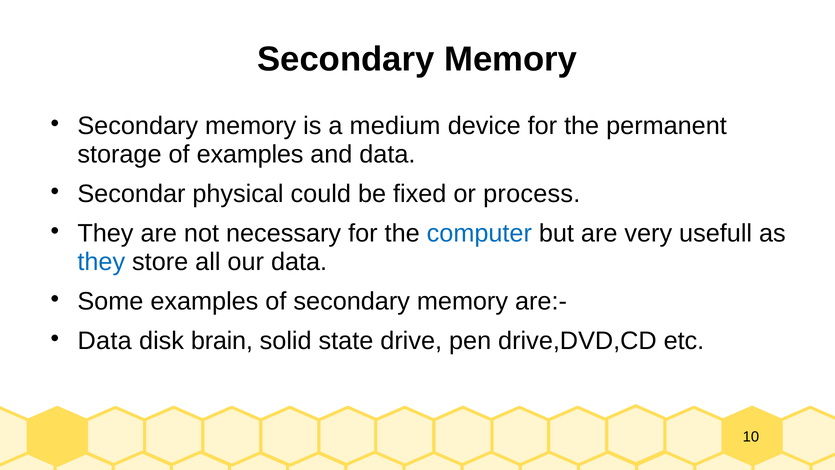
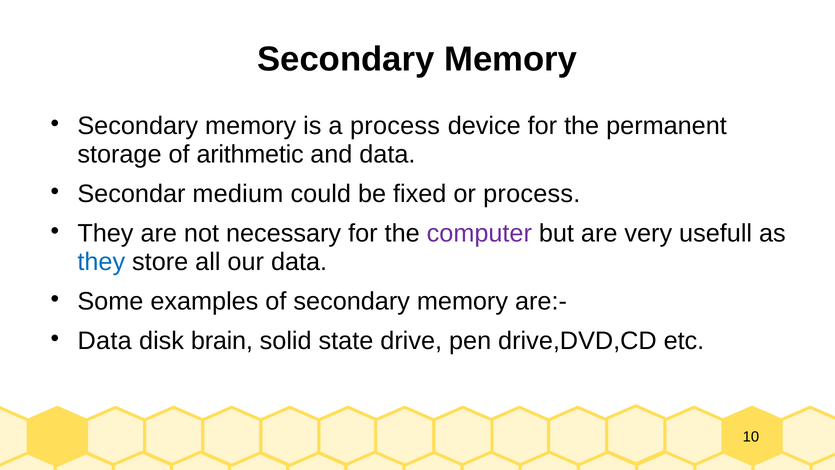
a medium: medium -> process (395, 126)
of examples: examples -> arithmetic (250, 154)
physical: physical -> medium (238, 194)
computer colour: blue -> purple (479, 233)
